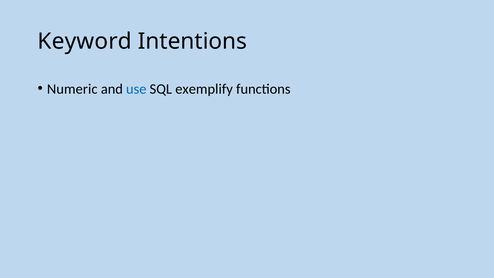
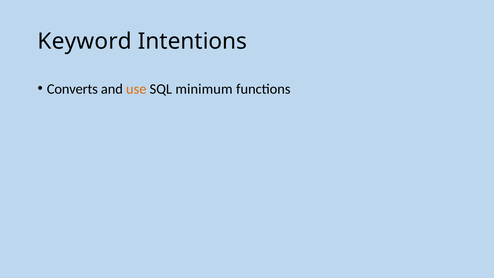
Numeric: Numeric -> Converts (72, 89)
use colour: blue -> orange (136, 89)
exemplify: exemplify -> minimum (204, 89)
